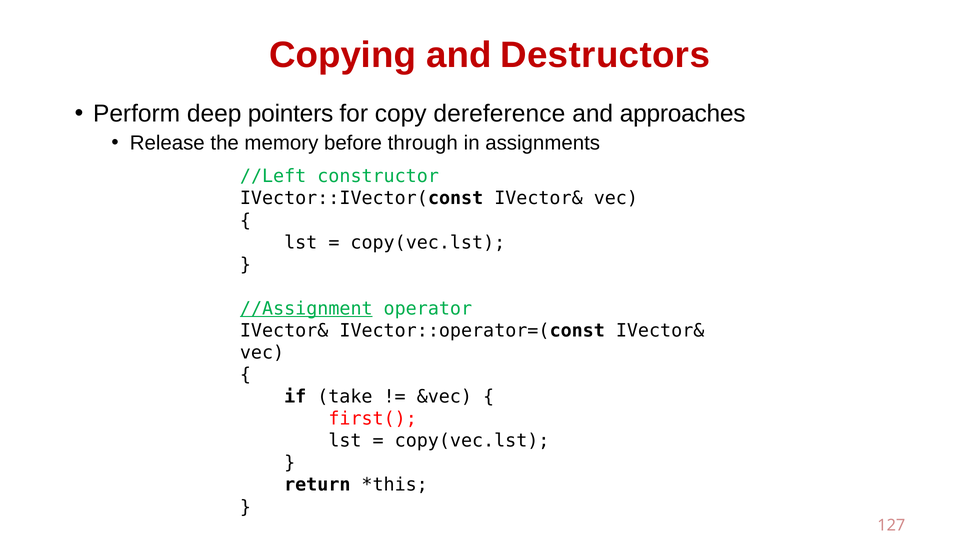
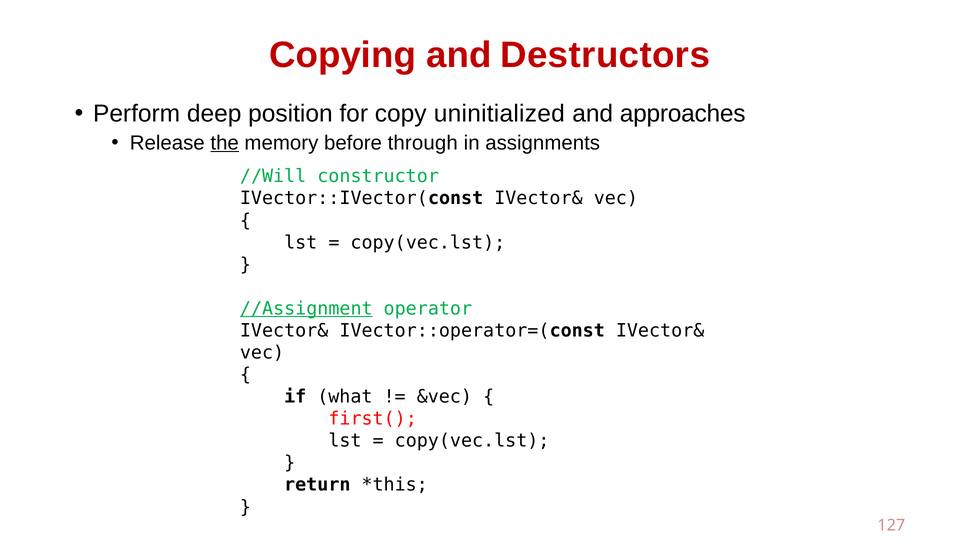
pointers: pointers -> position (290, 114)
dereference: dereference -> uninitialized (499, 114)
the underline: none -> present (225, 143)
//Left: //Left -> //Will (273, 176)
take: take -> what (345, 397)
